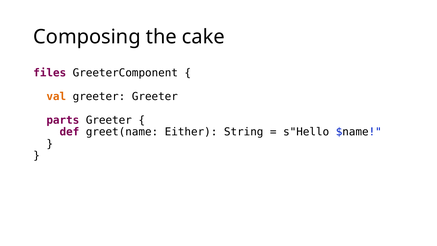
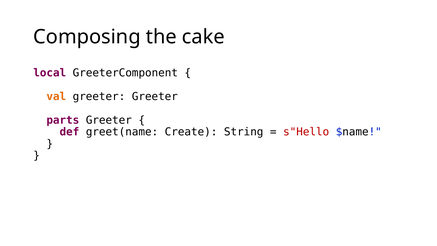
files: files -> local (50, 73)
Either: Either -> Create (191, 132)
s"Hello colour: black -> red (306, 132)
